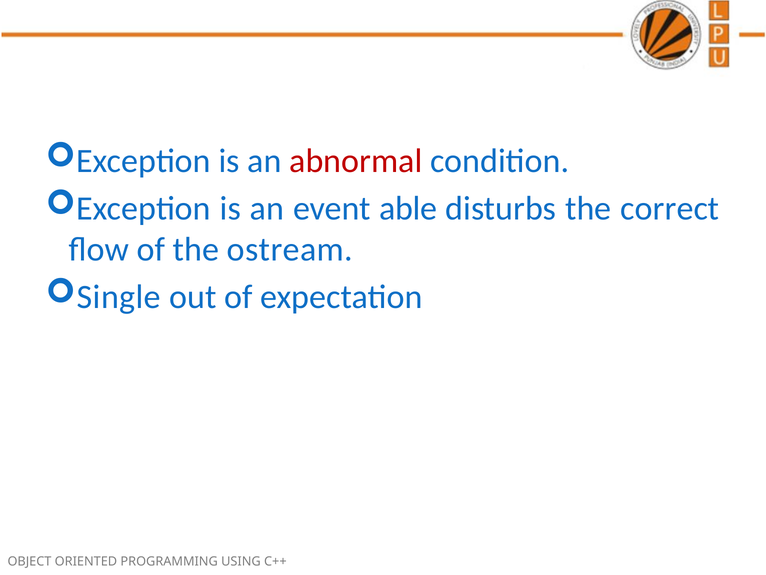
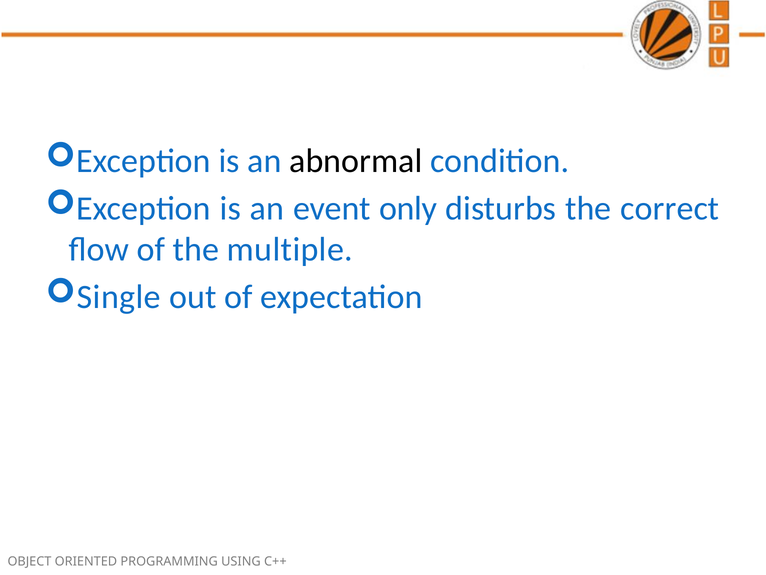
abnormal colour: red -> black (356, 161)
able: able -> only (408, 208)
ostream: ostream -> multiple (290, 249)
